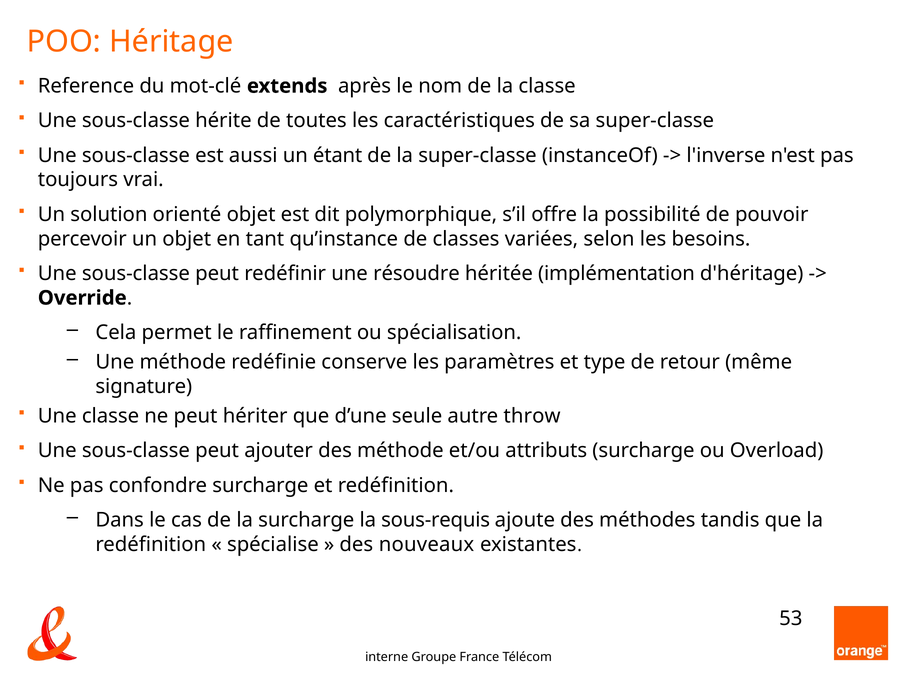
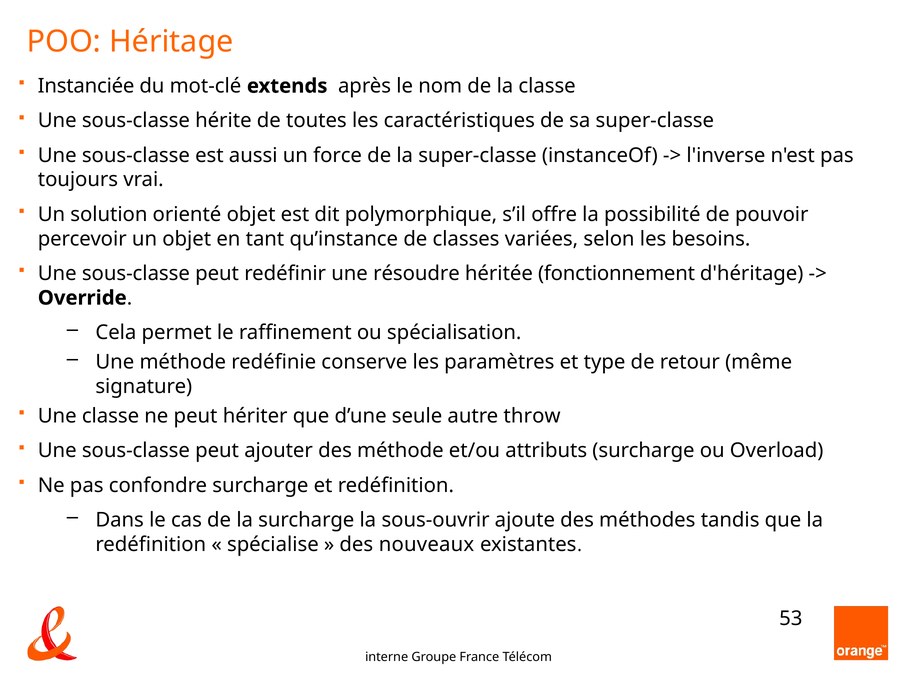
Reference: Reference -> Instanciée (86, 86)
étant: étant -> force (338, 155)
implémentation: implémentation -> fonctionnement (617, 273)
sous-requis: sous-requis -> sous-ouvrir (436, 520)
